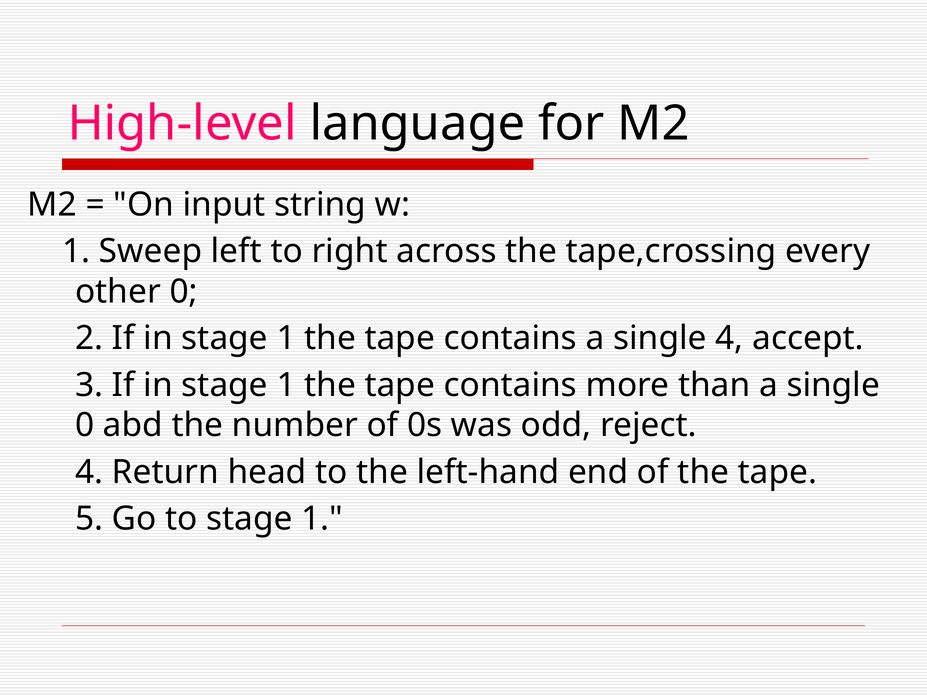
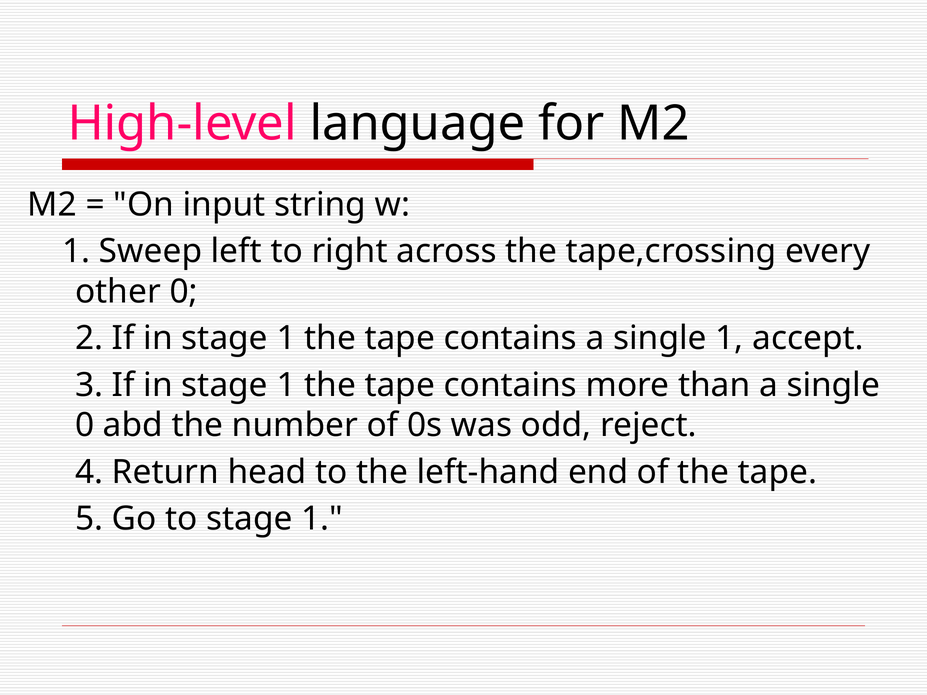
single 4: 4 -> 1 (729, 339)
